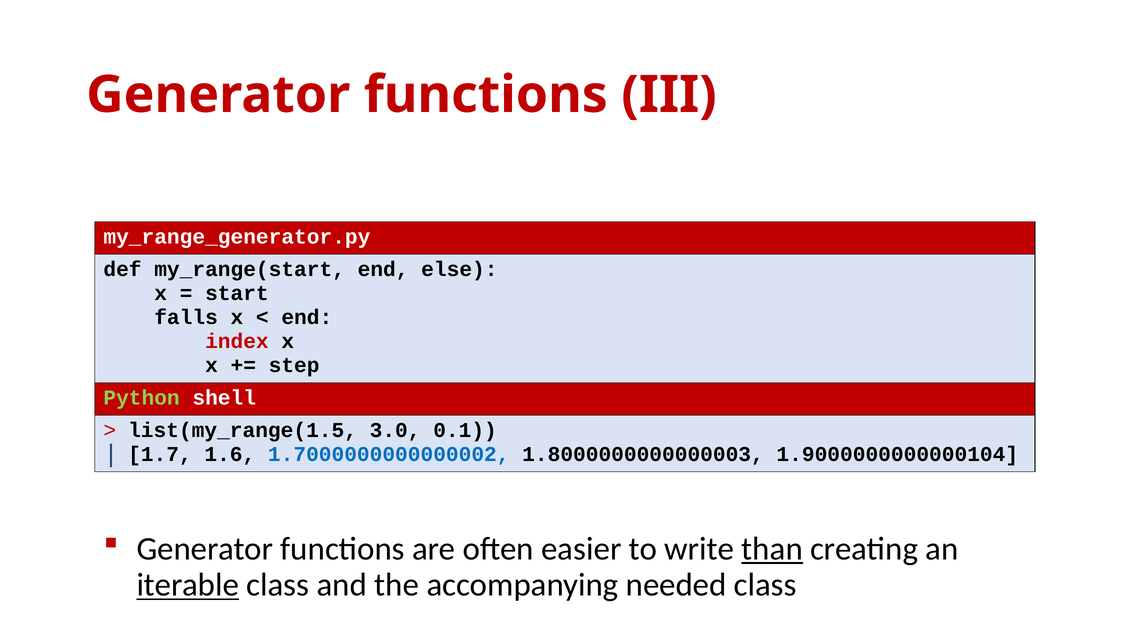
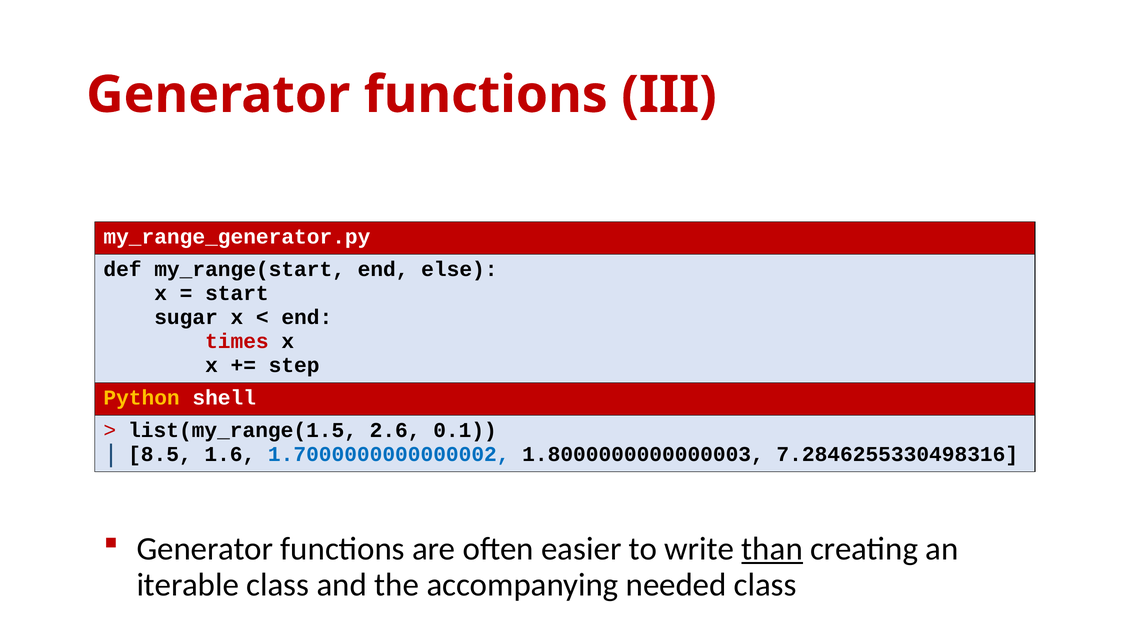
falls: falls -> sugar (186, 318)
index: index -> times (237, 342)
Python colour: light green -> yellow (142, 398)
3.0: 3.0 -> 2.6 (395, 431)
1.7: 1.7 -> 8.5 (160, 455)
1.9000000000000104: 1.9000000000000104 -> 7.2846255330498316 (897, 455)
iterable underline: present -> none (188, 586)
